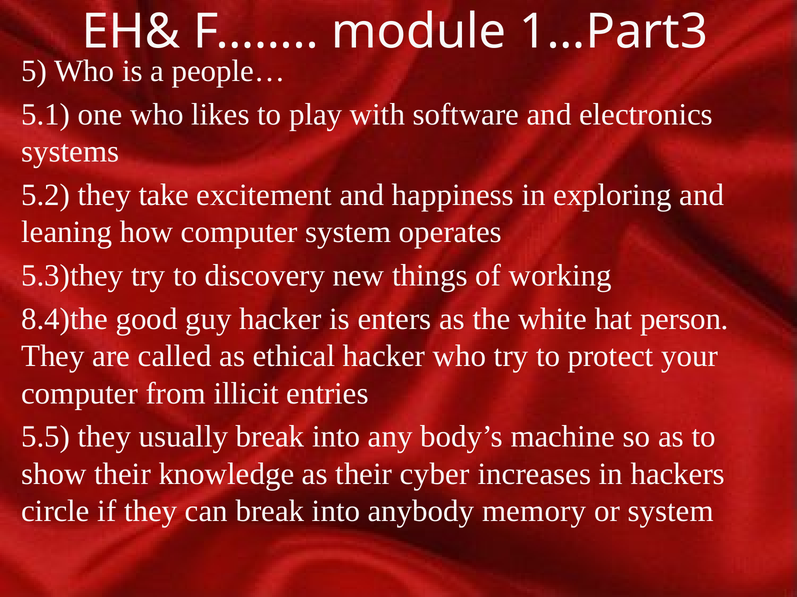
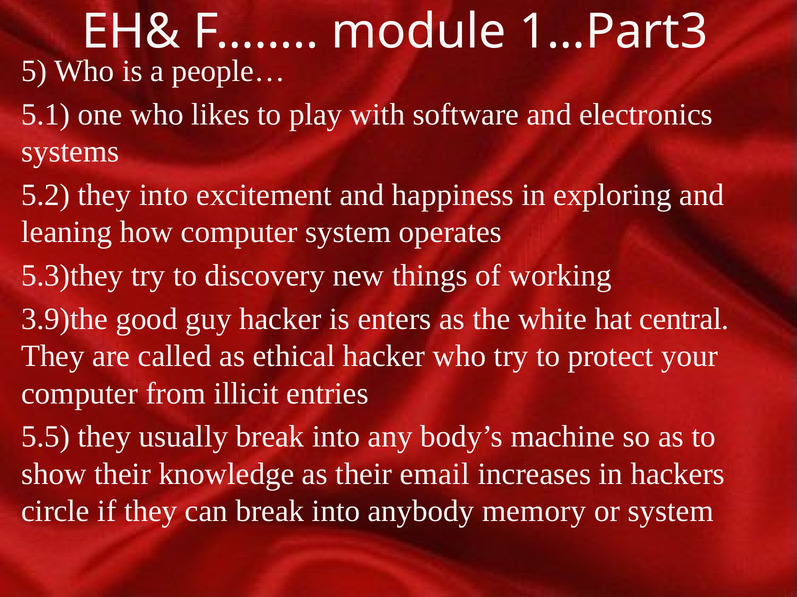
they take: take -> into (164, 195)
8.4)the: 8.4)the -> 3.9)the (65, 319)
person: person -> central (684, 319)
cyber: cyber -> email (435, 474)
